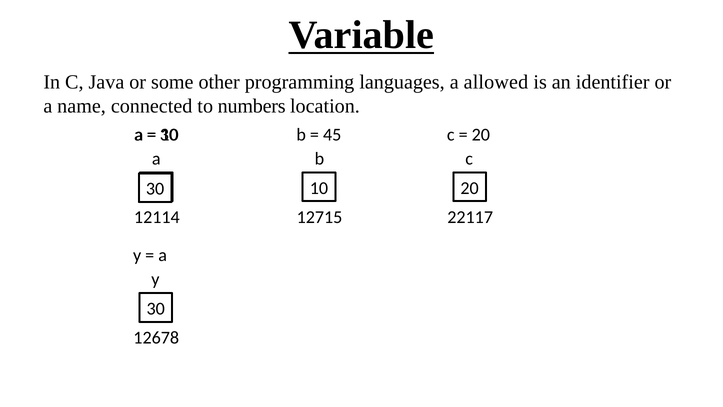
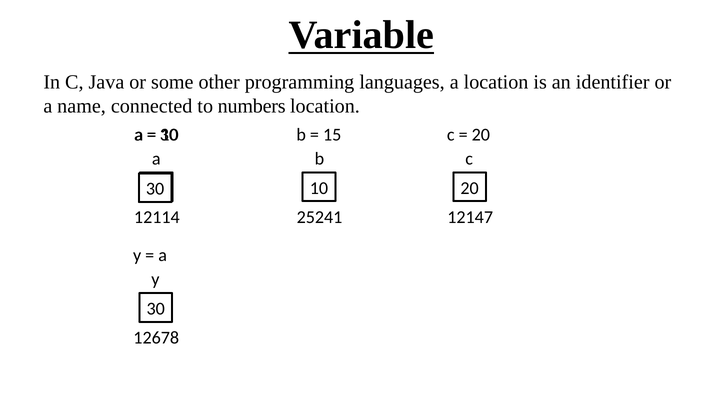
a allowed: allowed -> location (496, 82)
45: 45 -> 15 (332, 135)
12715: 12715 -> 25241 (320, 217)
22117: 22117 -> 12147 (470, 217)
